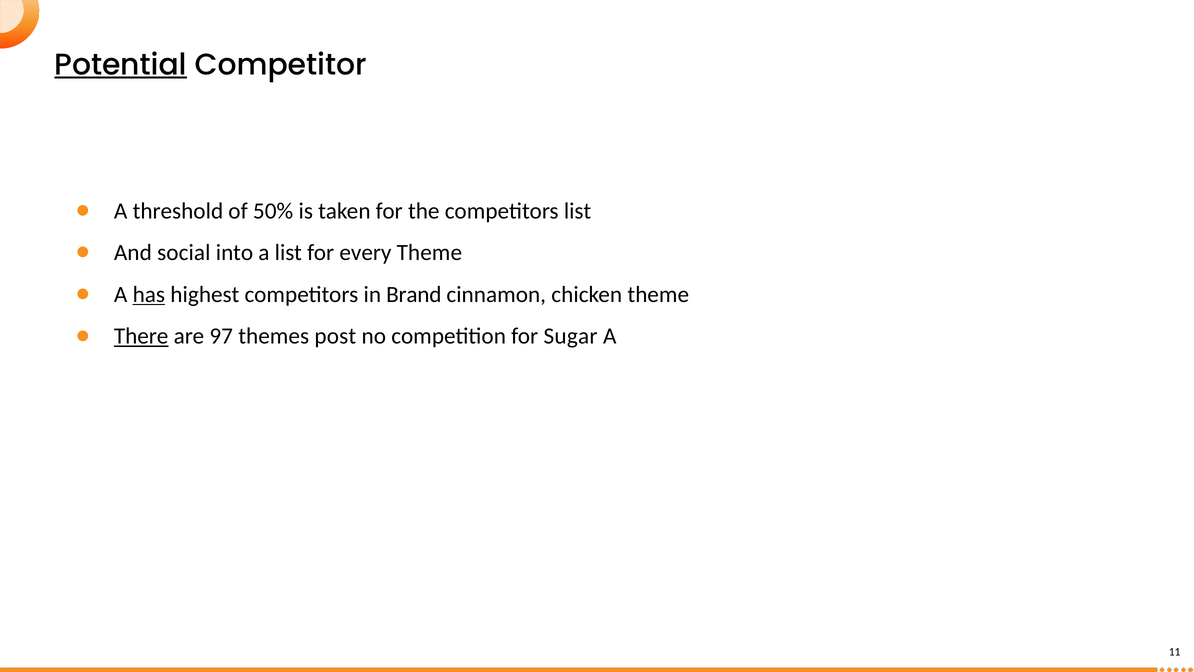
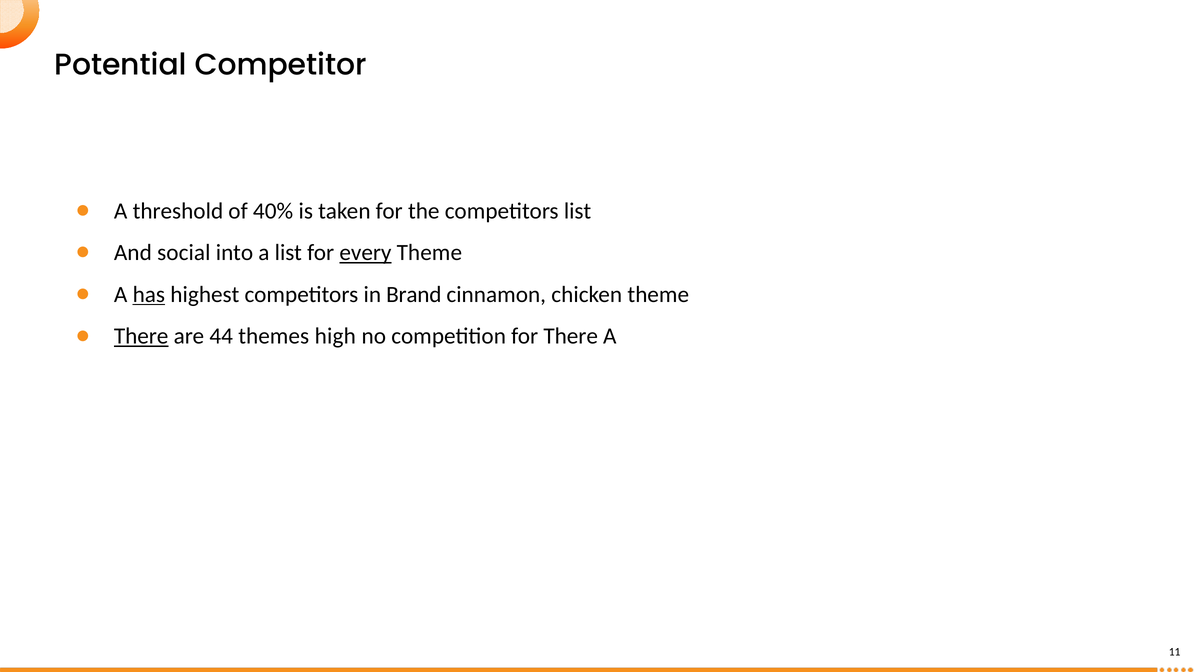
Potential underline: present -> none (121, 65)
50%: 50% -> 40% (273, 211)
every underline: none -> present (365, 253)
97: 97 -> 44 (221, 336)
post: post -> high (335, 336)
for Sugar: Sugar -> There (571, 336)
